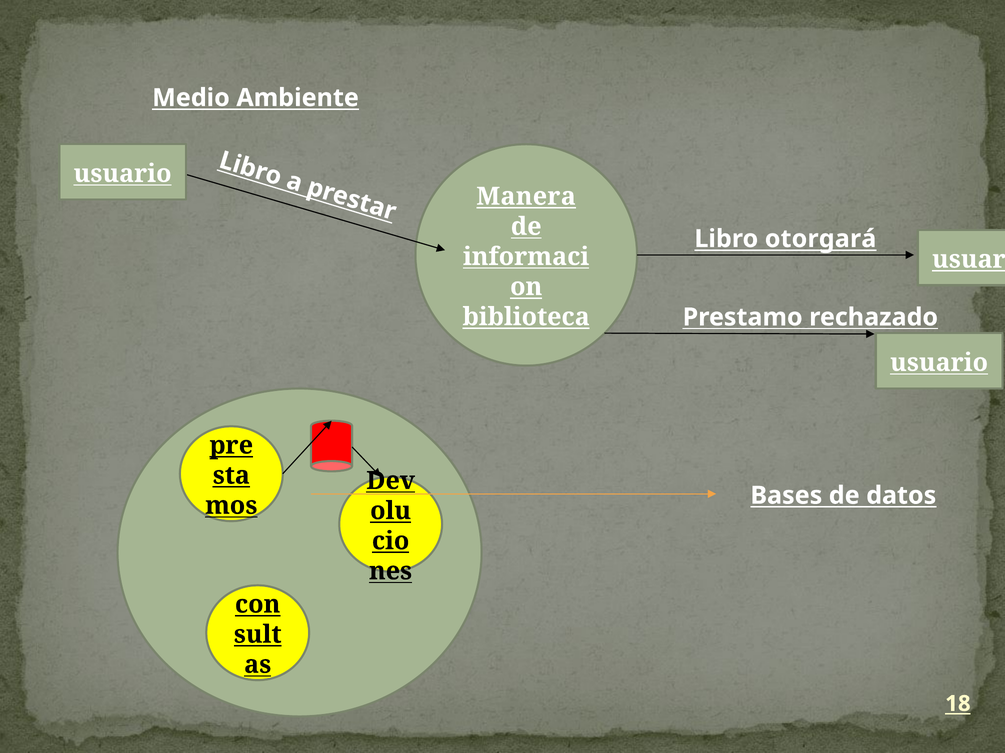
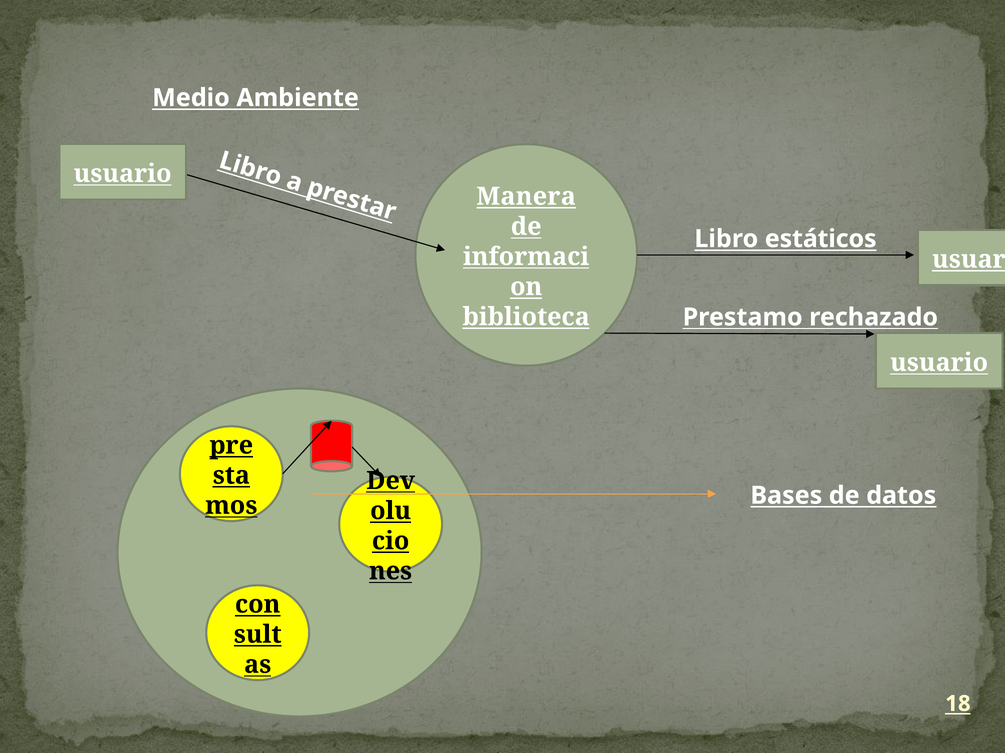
otorgará: otorgará -> estáticos (821, 239)
